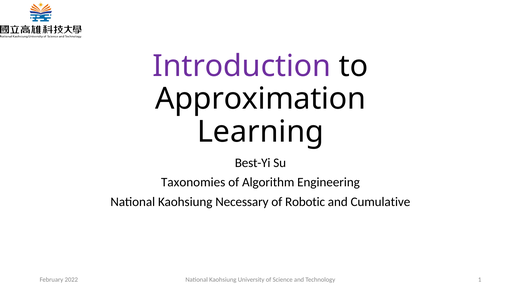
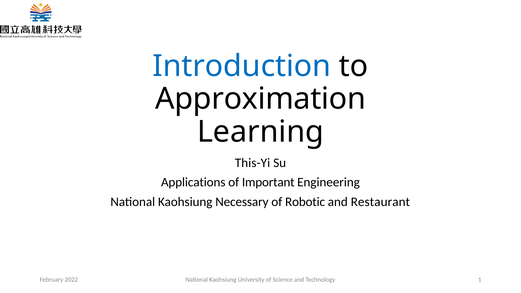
Introduction colour: purple -> blue (242, 66)
Best-Yi: Best-Yi -> This-Yi (253, 163)
Taxonomies: Taxonomies -> Applications (193, 182)
Algorithm: Algorithm -> Important (268, 182)
Cumulative: Cumulative -> Restaurant (380, 202)
